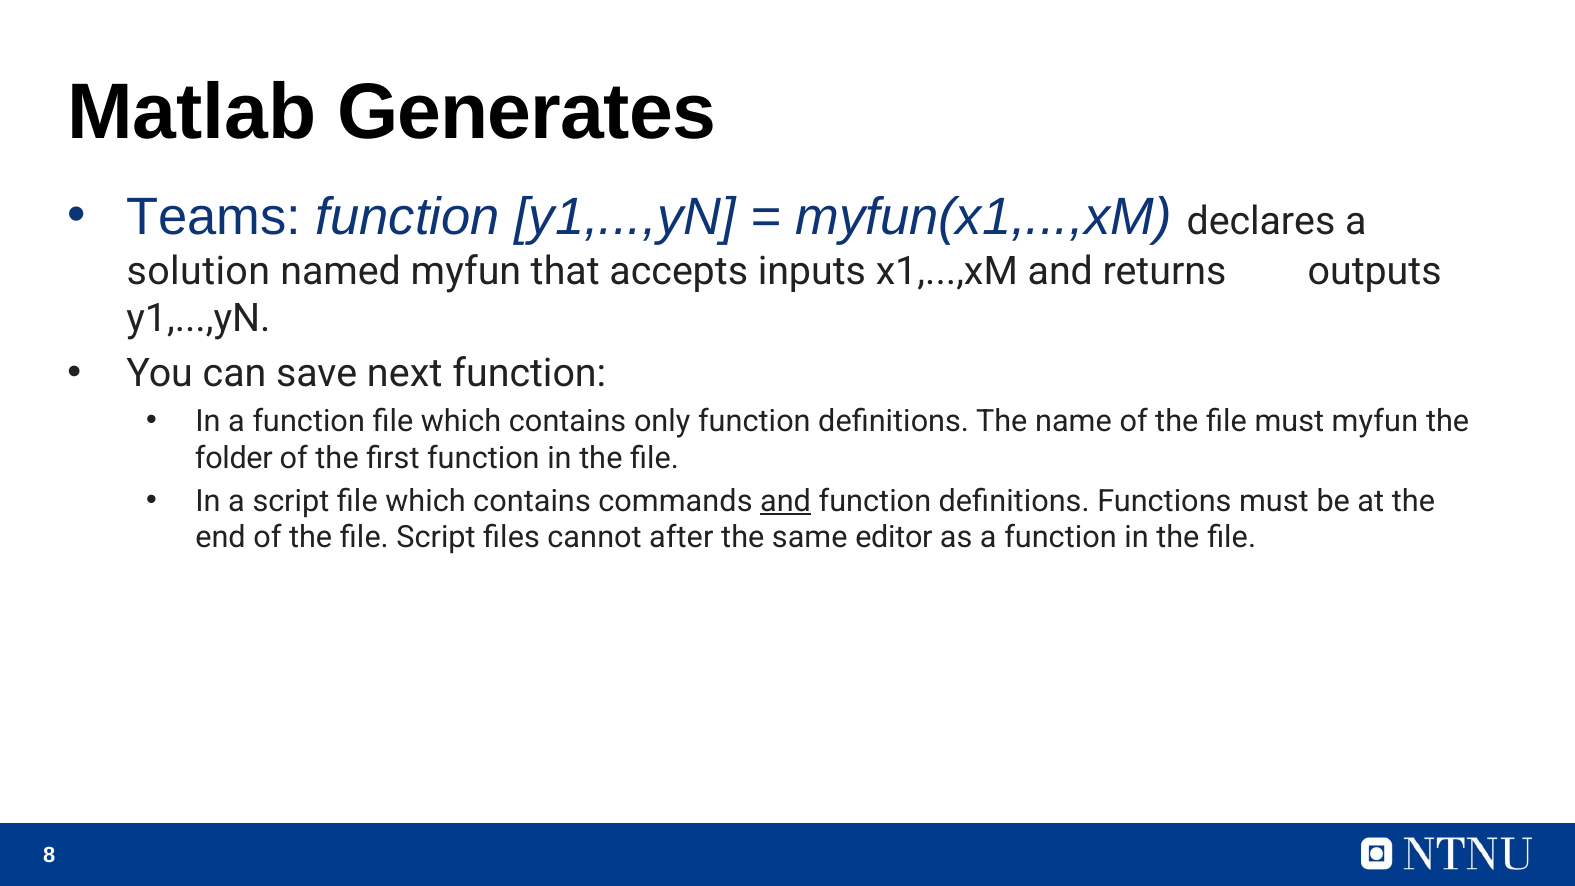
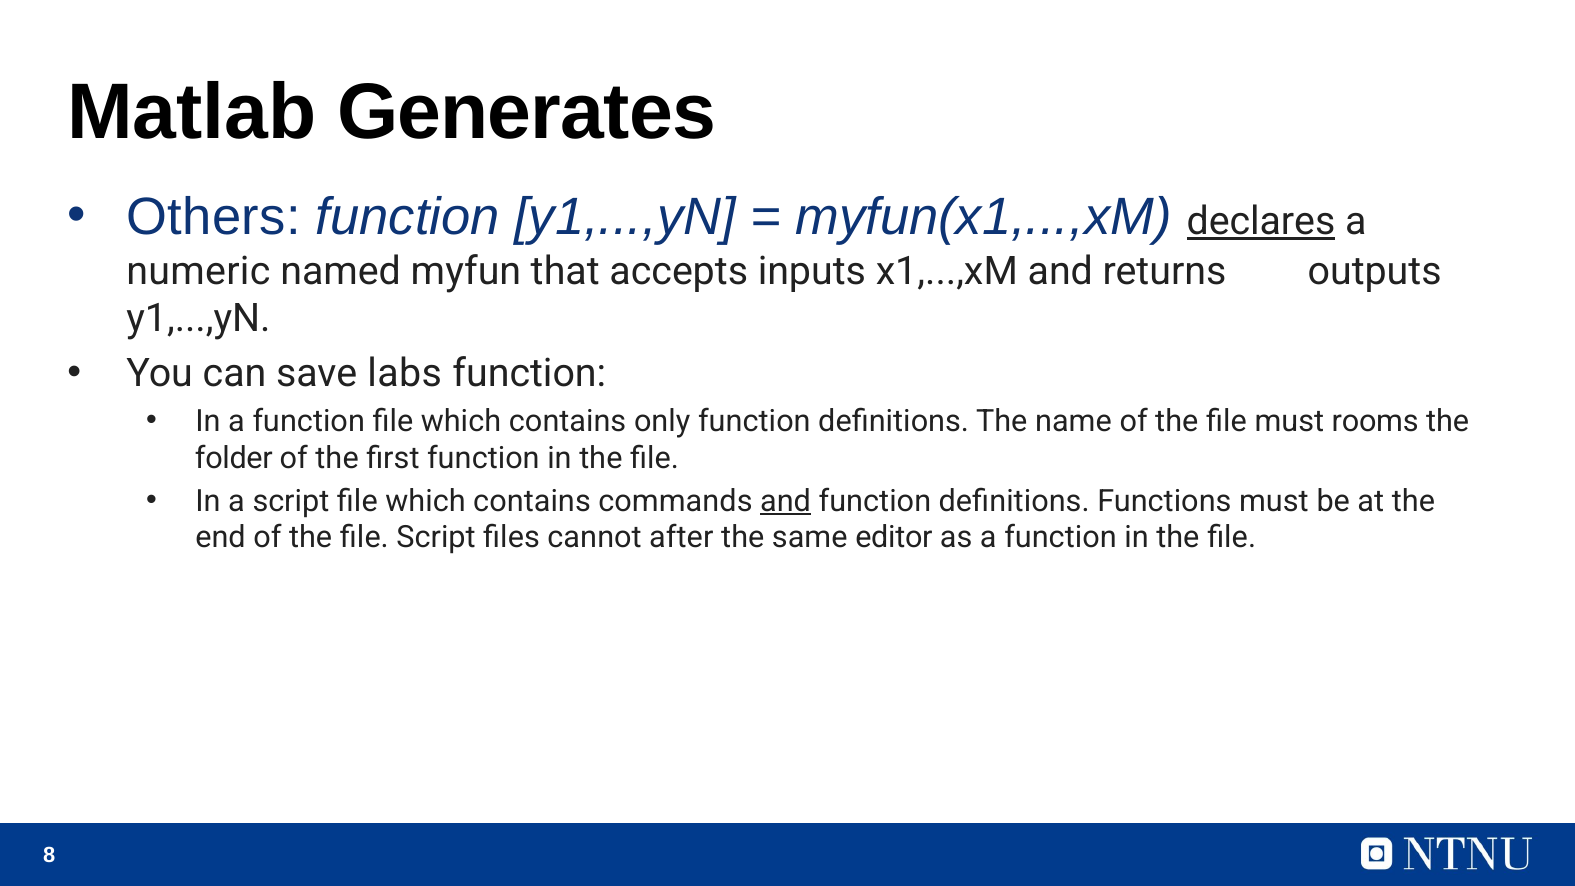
Teams: Teams -> Others (214, 217)
declares underline: none -> present (1261, 222)
solution: solution -> numeric (198, 271)
next: next -> labs (405, 374)
must myfun: myfun -> rooms (1375, 421)
